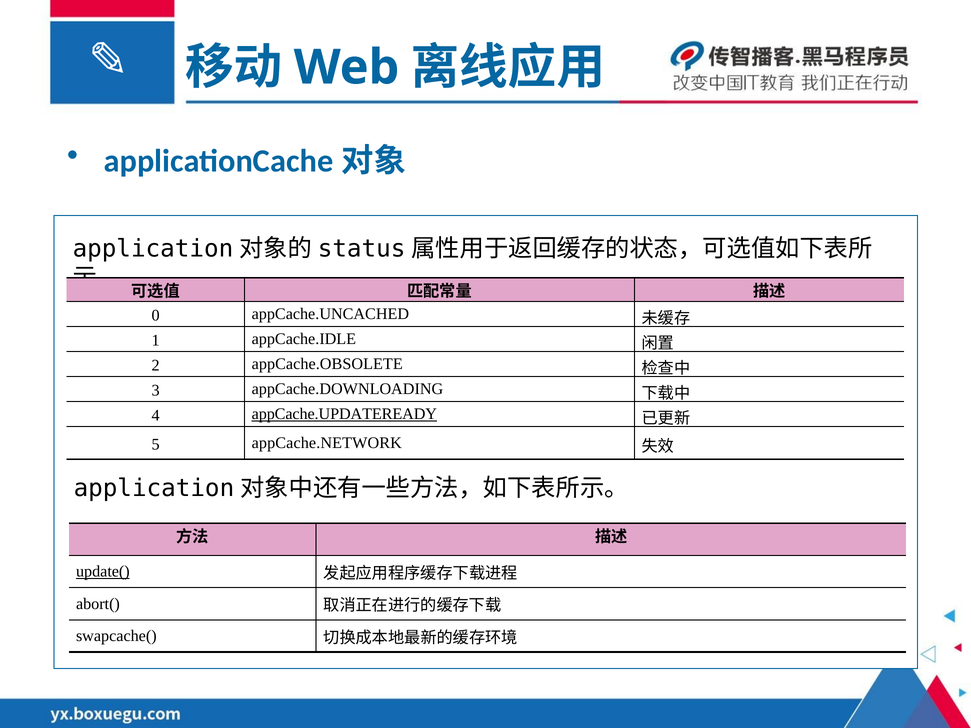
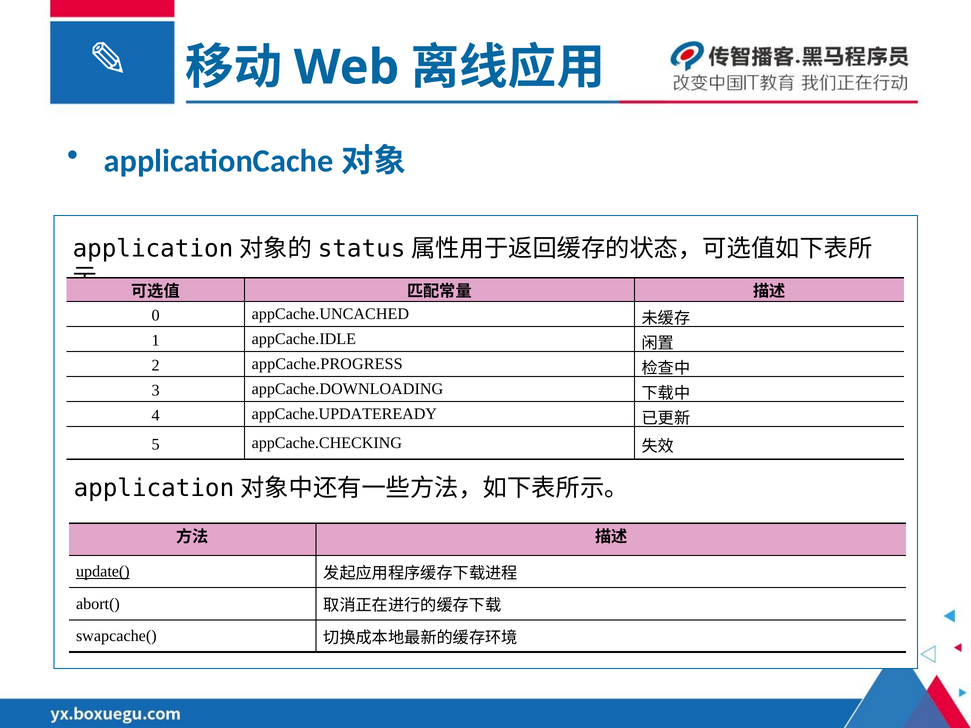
appCache.OBSOLETE: appCache.OBSOLETE -> appCache.PROGRESS (327, 364)
appCache.UPDATEREADY underline: present -> none (344, 414)
appCache.NETWORK: appCache.NETWORK -> appCache.CHECKING (327, 443)
